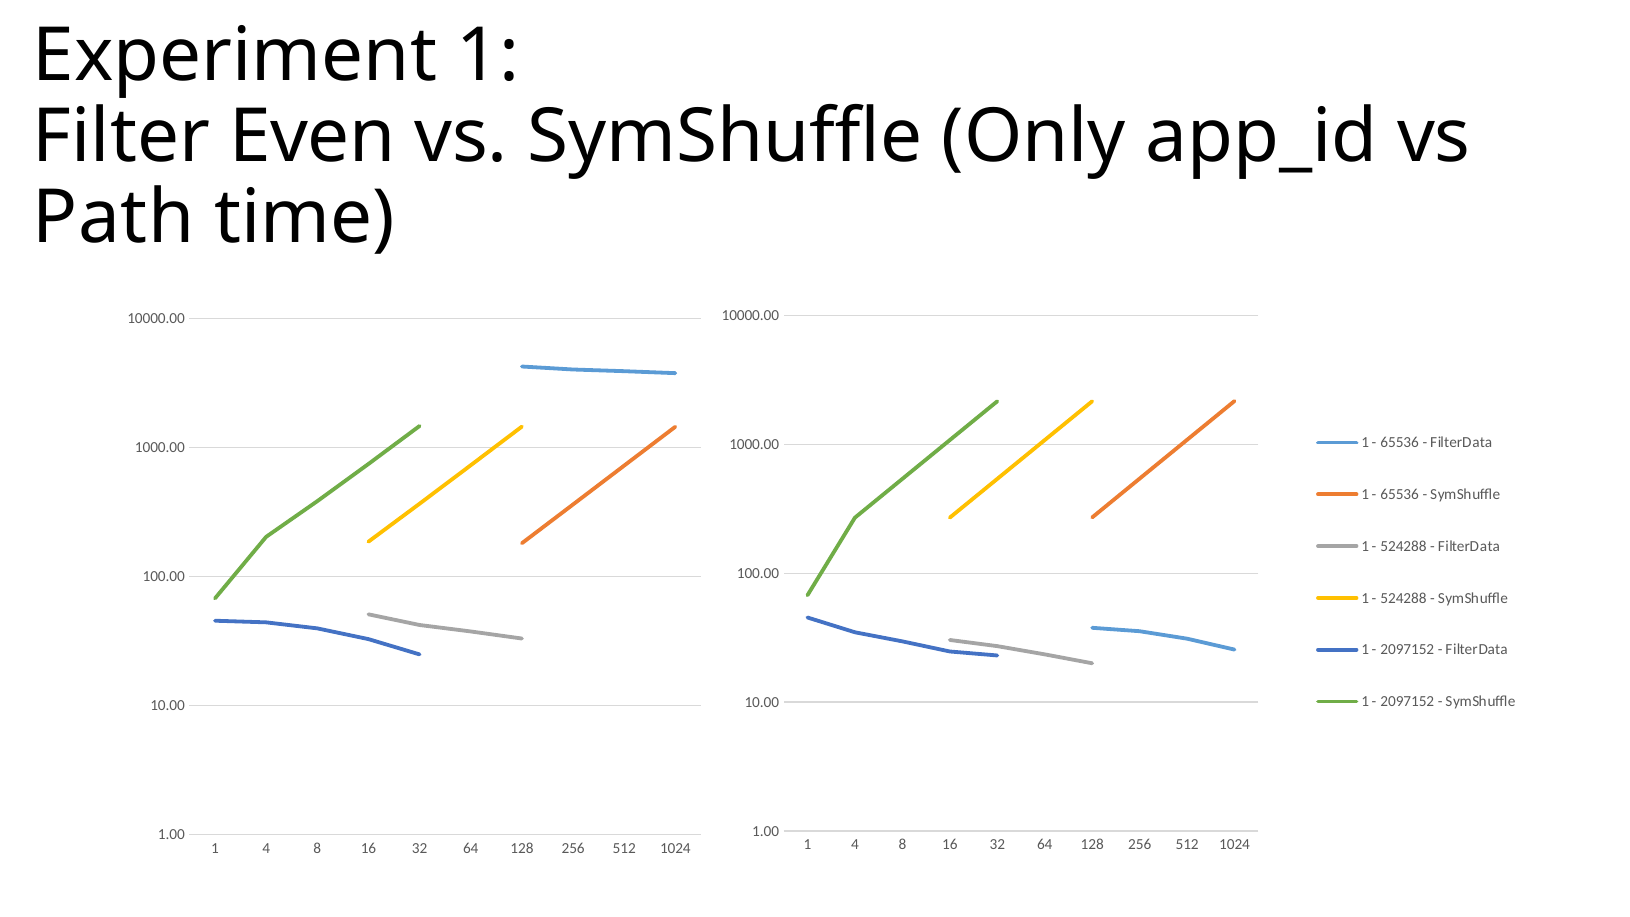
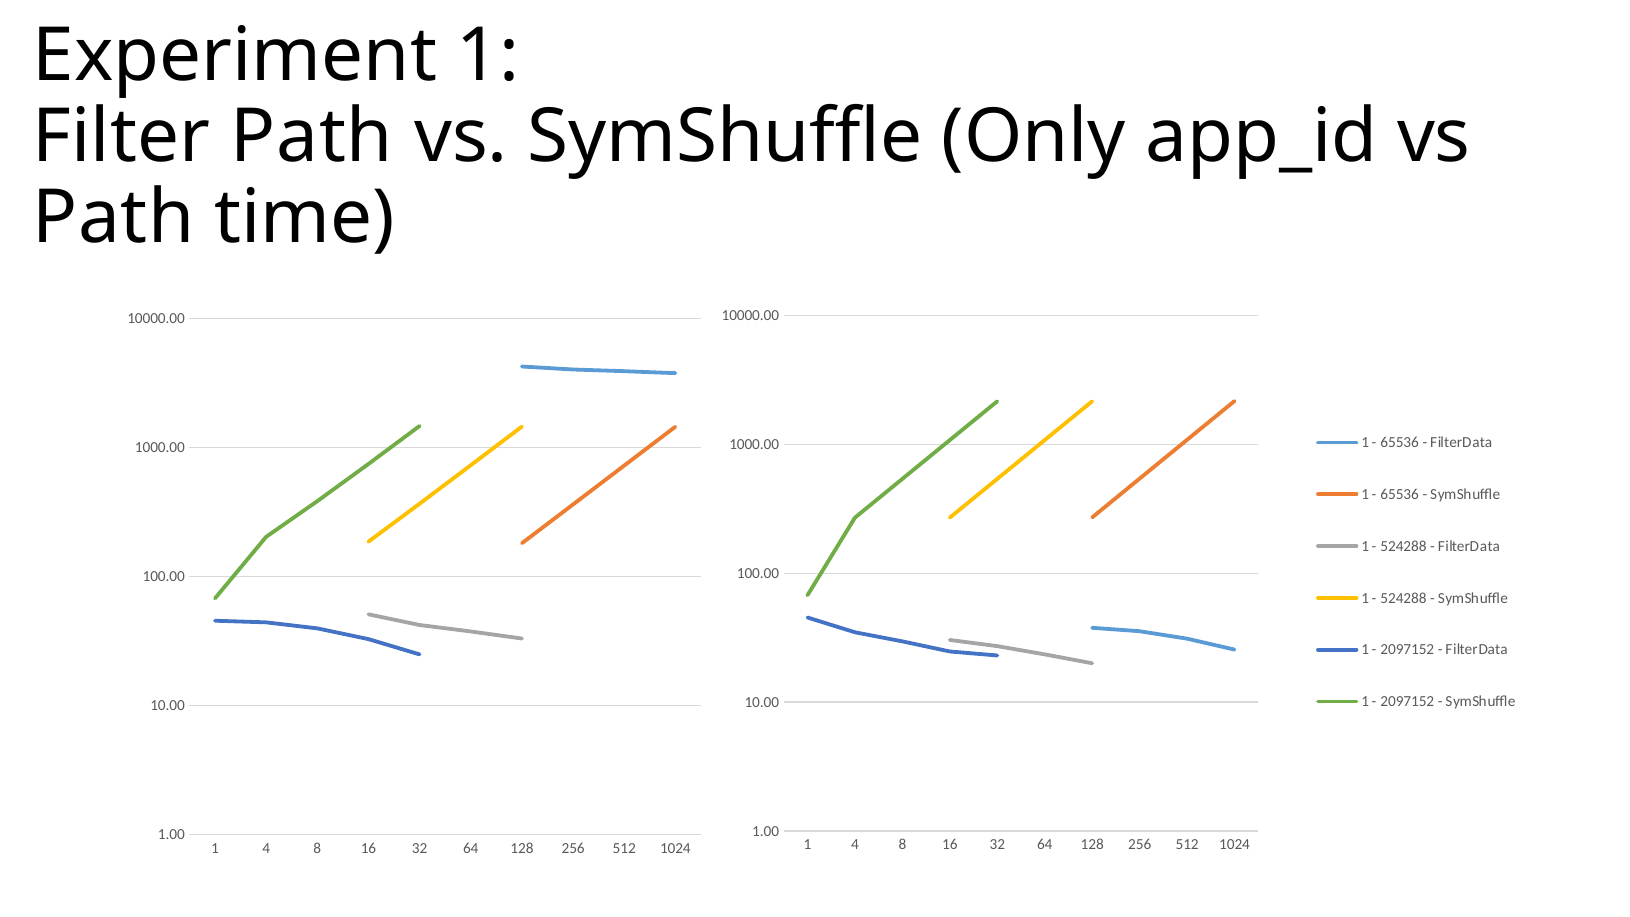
Filter Even: Even -> Path (312, 137)
